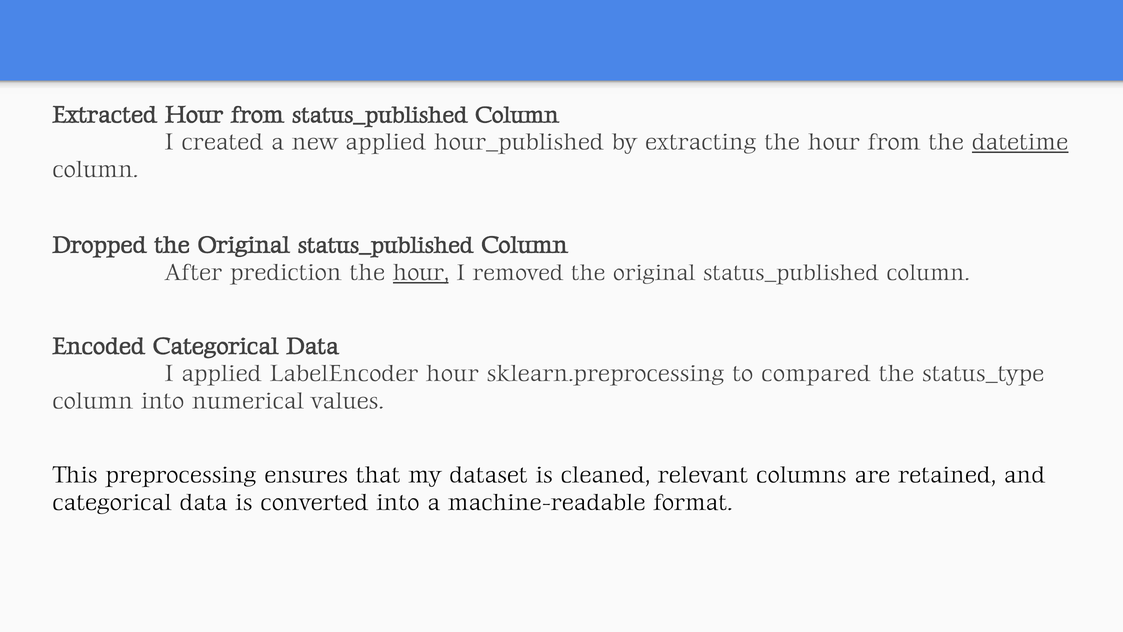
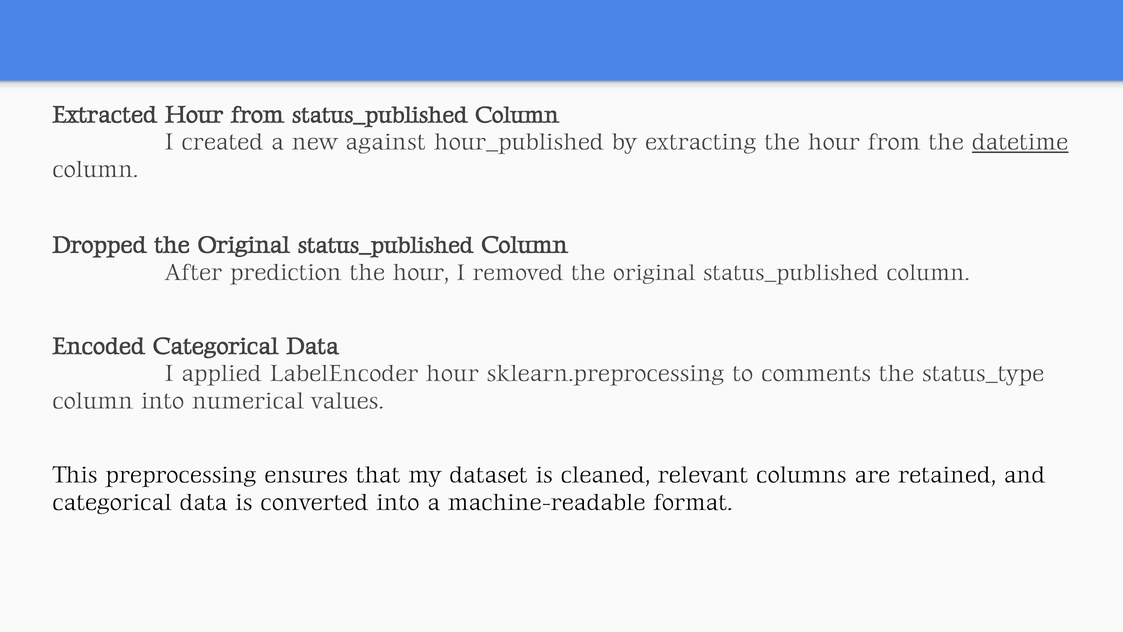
new applied: applied -> against (386, 142)
hour underline: present -> none (421, 272)
compared: compared -> comments (816, 373)
